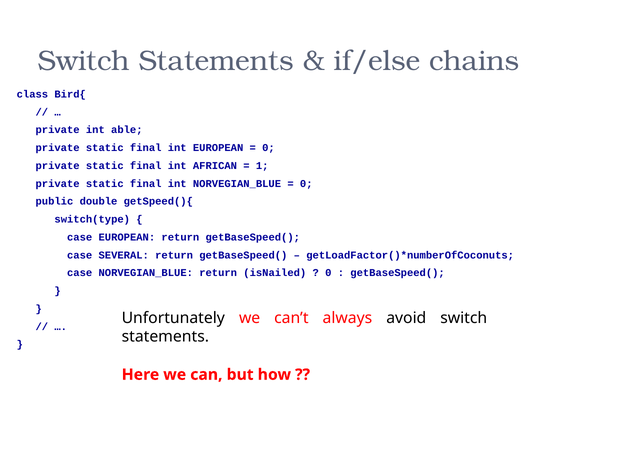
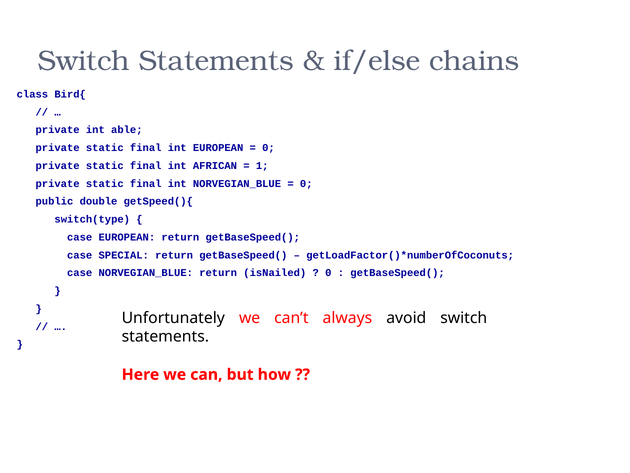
SEVERAL: SEVERAL -> SPECIAL (124, 255)
